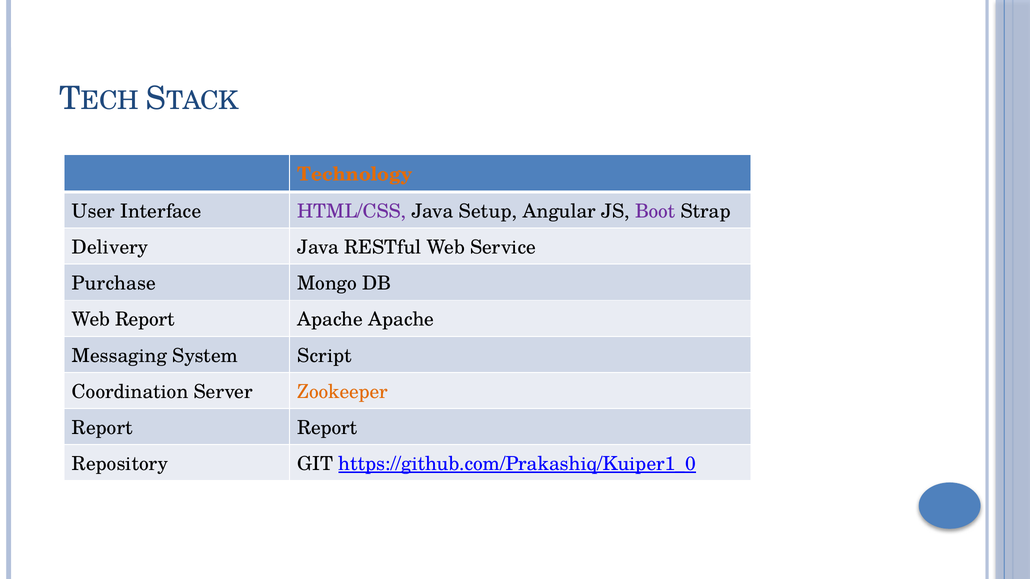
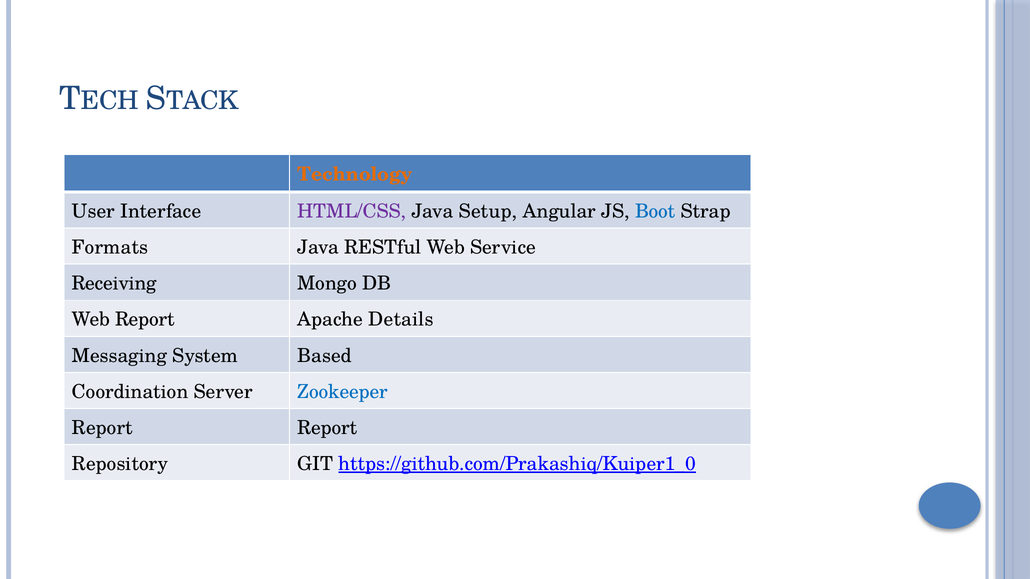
Boot colour: purple -> blue (655, 212)
Delivery: Delivery -> Formats (110, 248)
Purchase: Purchase -> Receiving (114, 284)
Apache Apache: Apache -> Details (401, 320)
Script: Script -> Based (325, 356)
Zookeeper colour: orange -> blue (343, 392)
